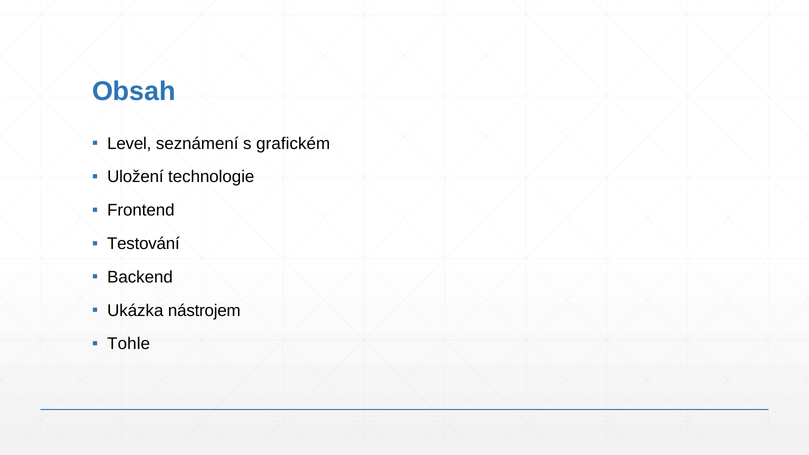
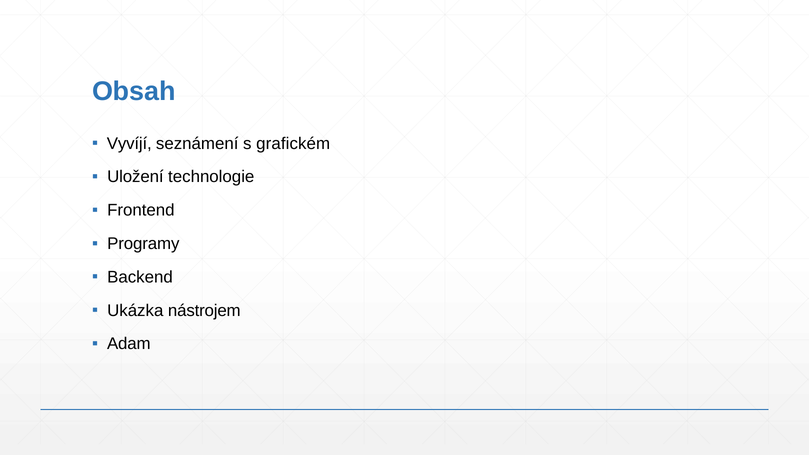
Level: Level -> Vyvíjí (129, 144)
Testování: Testování -> Programy (143, 244)
Tohle: Tohle -> Adam (129, 344)
